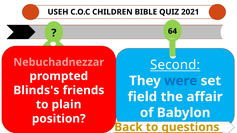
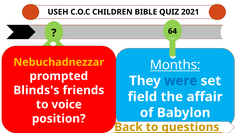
Nebuchadnezzar colour: pink -> yellow (59, 62)
Second: Second -> Months (175, 65)
plain: plain -> voice (67, 105)
